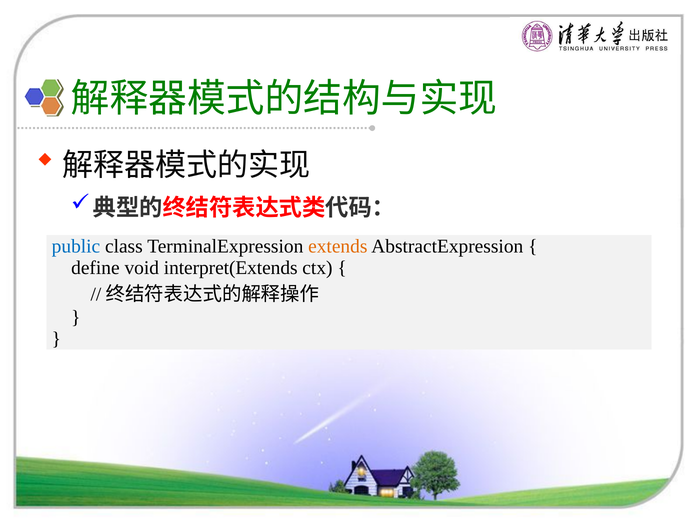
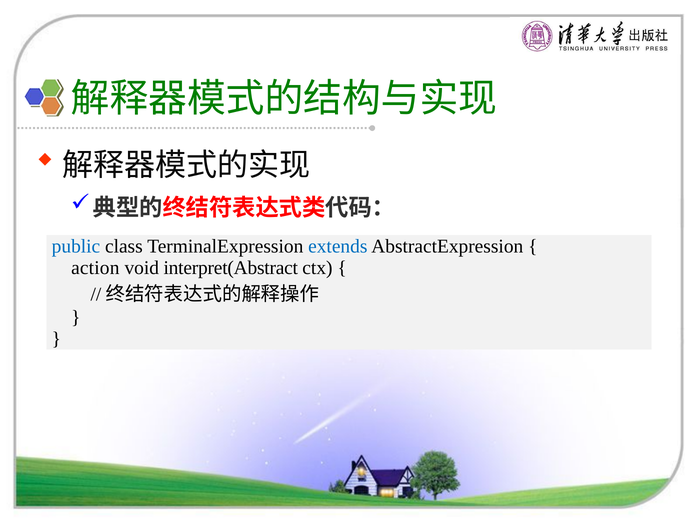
extends colour: orange -> blue (338, 246)
define: define -> action (95, 267)
interpret(Extends: interpret(Extends -> interpret(Abstract (231, 267)
